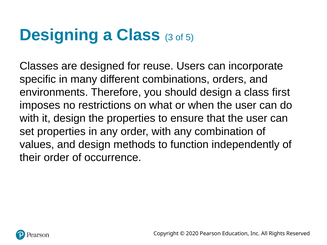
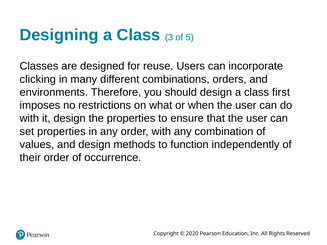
specific: specific -> clicking (38, 79)
